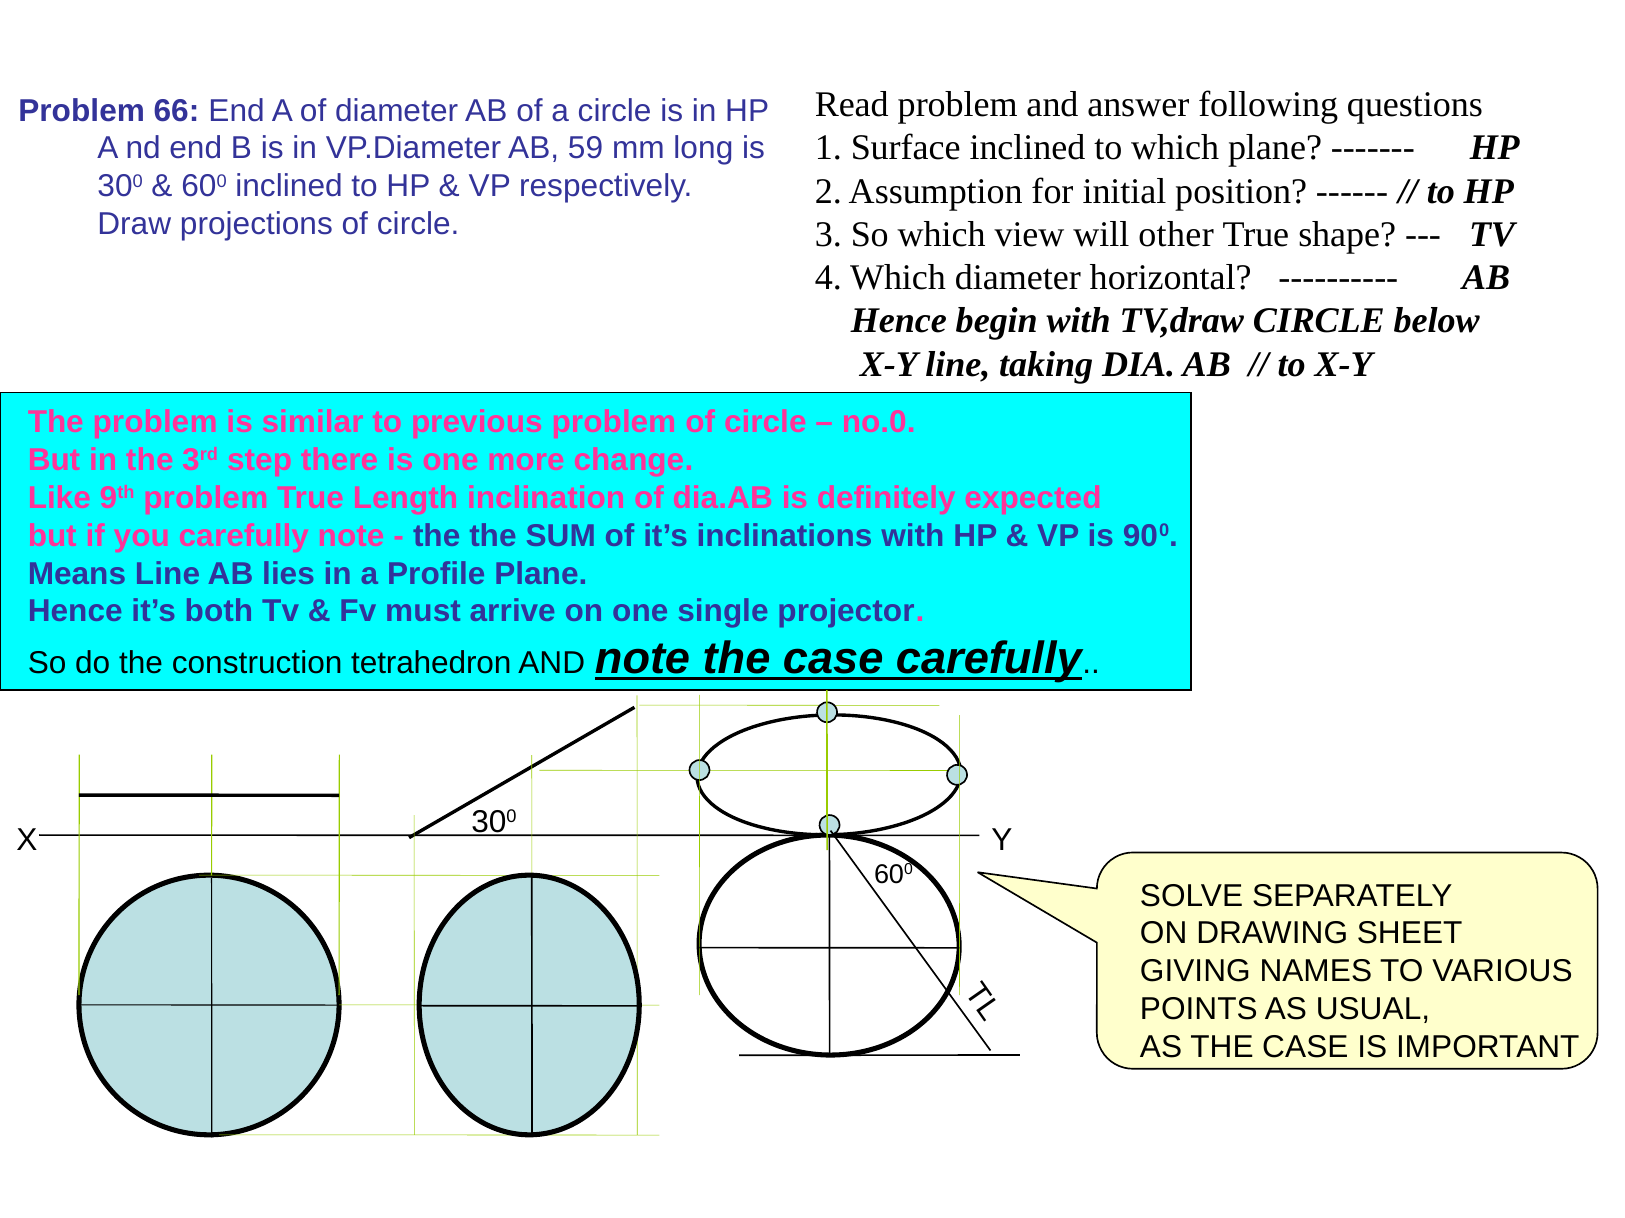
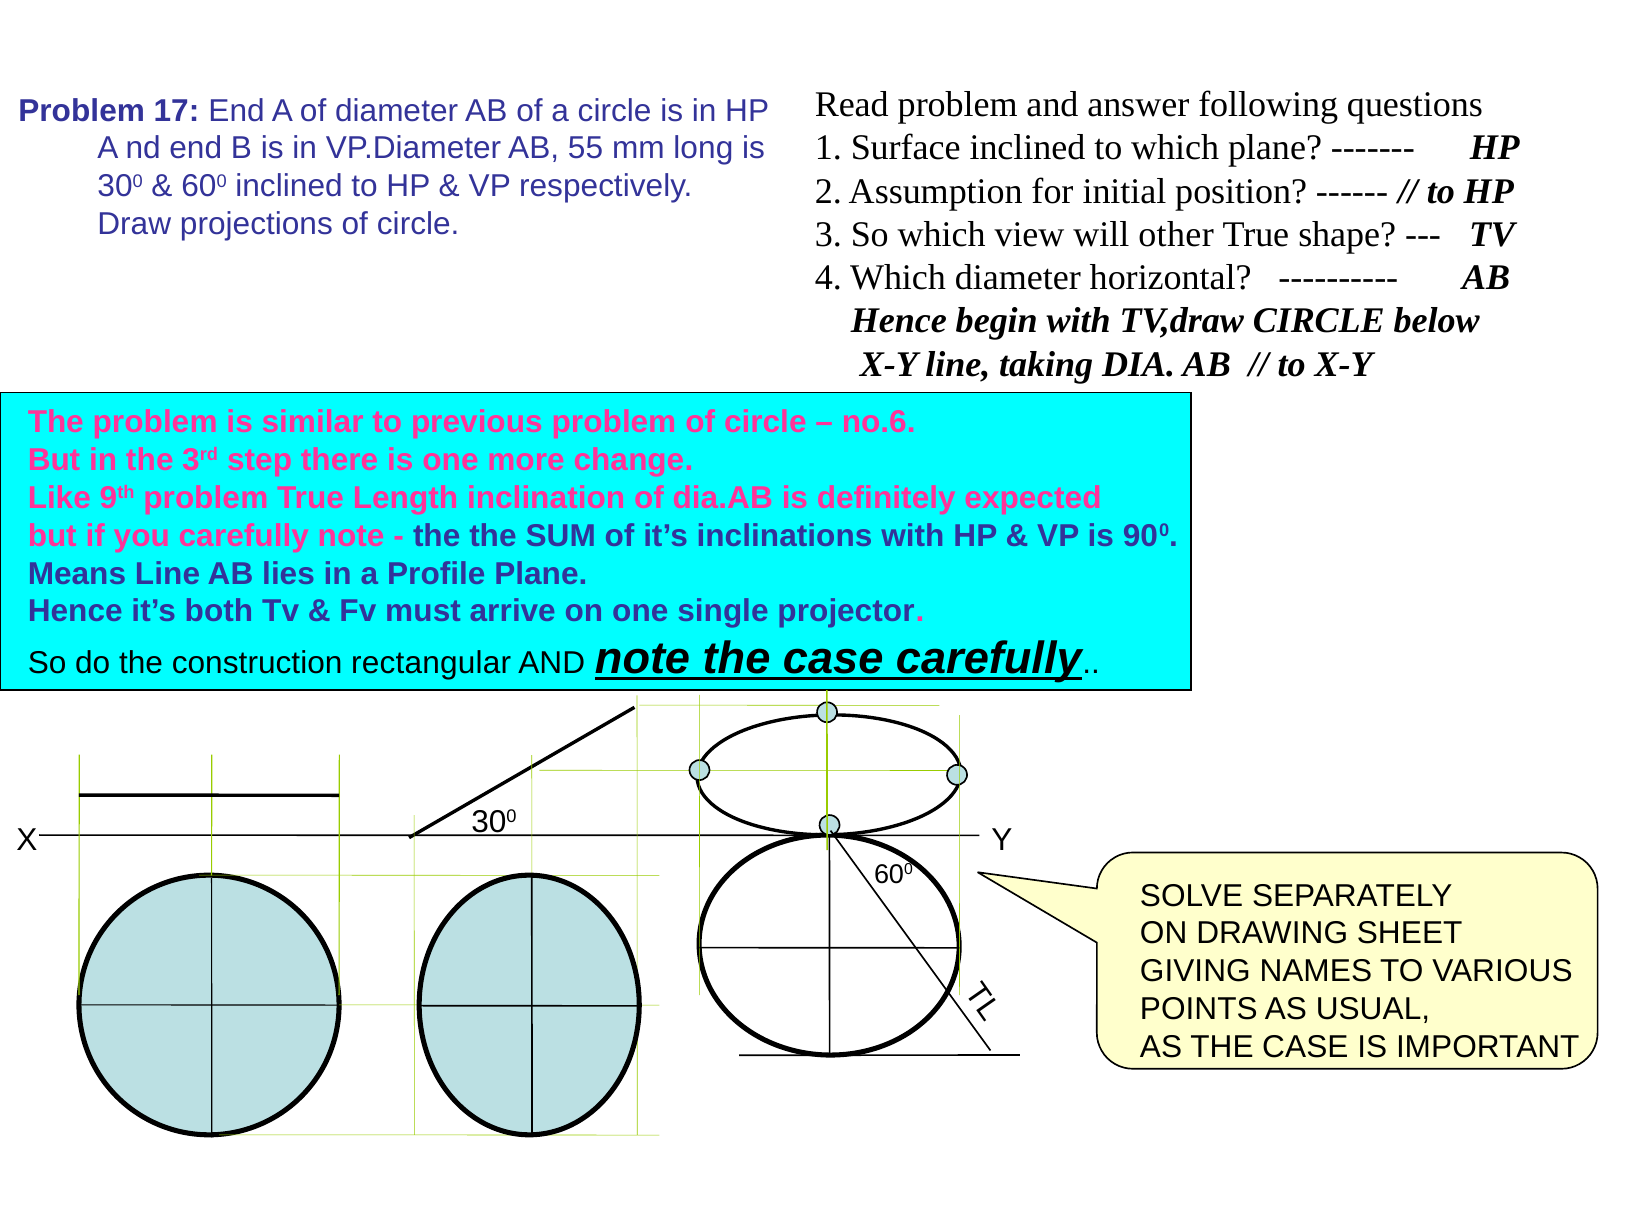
66: 66 -> 17 (176, 111)
59: 59 -> 55 (586, 149)
no.0: no.0 -> no.6 (879, 422)
tetrahedron: tetrahedron -> rectangular (431, 663)
